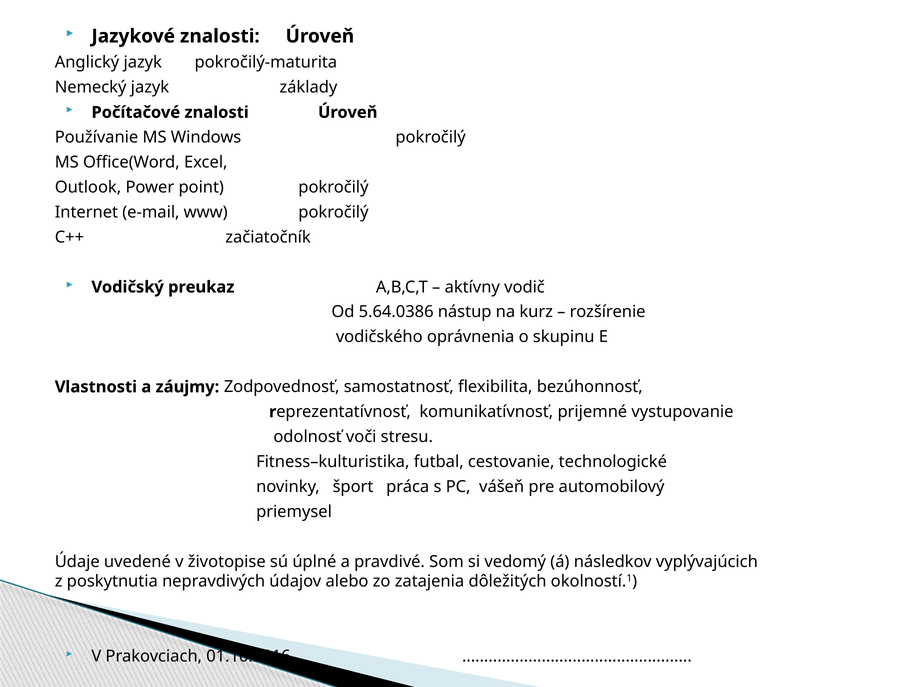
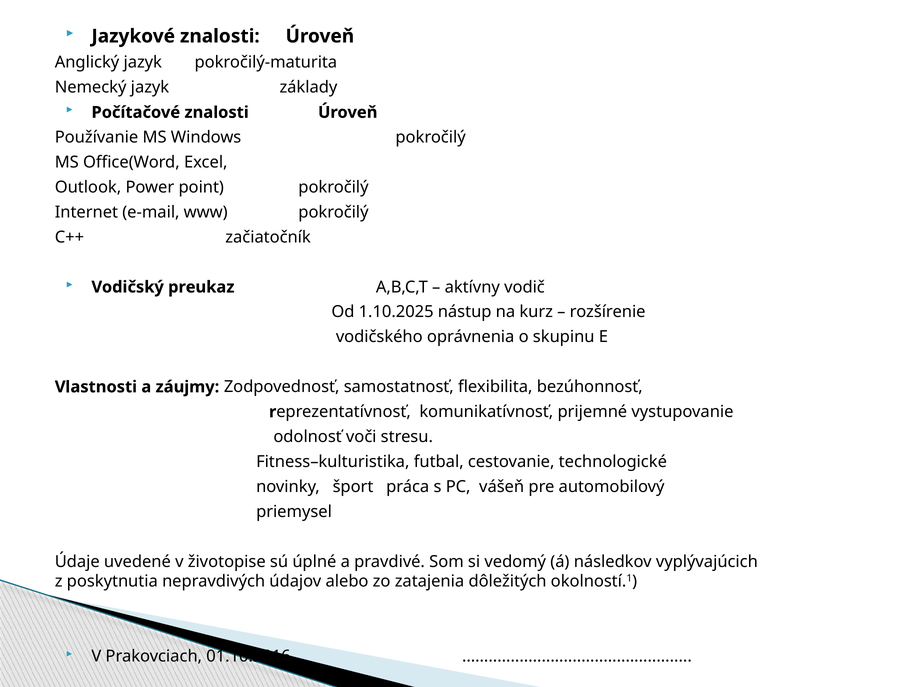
5.64.0386: 5.64.0386 -> 1.10.2025 (396, 312)
